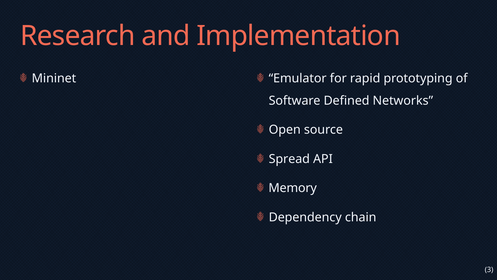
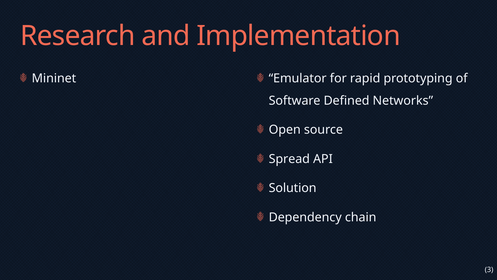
Memory: Memory -> Solution (293, 188)
